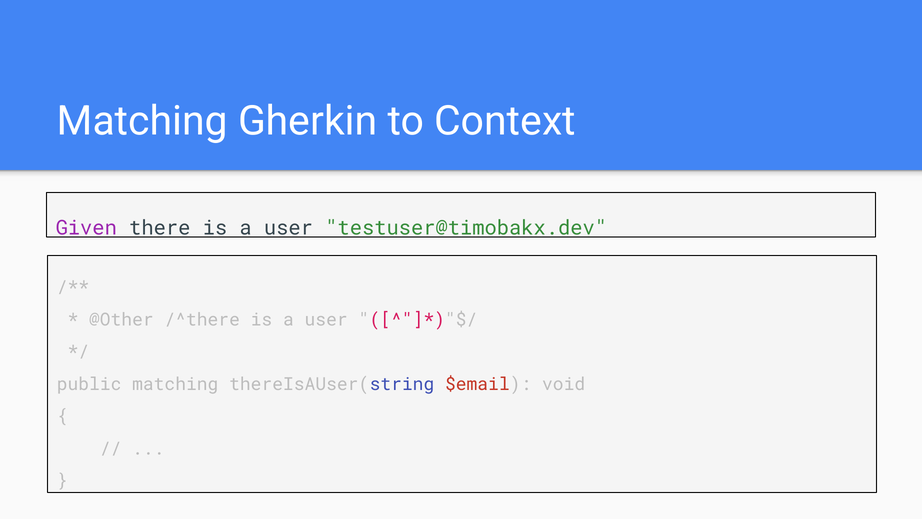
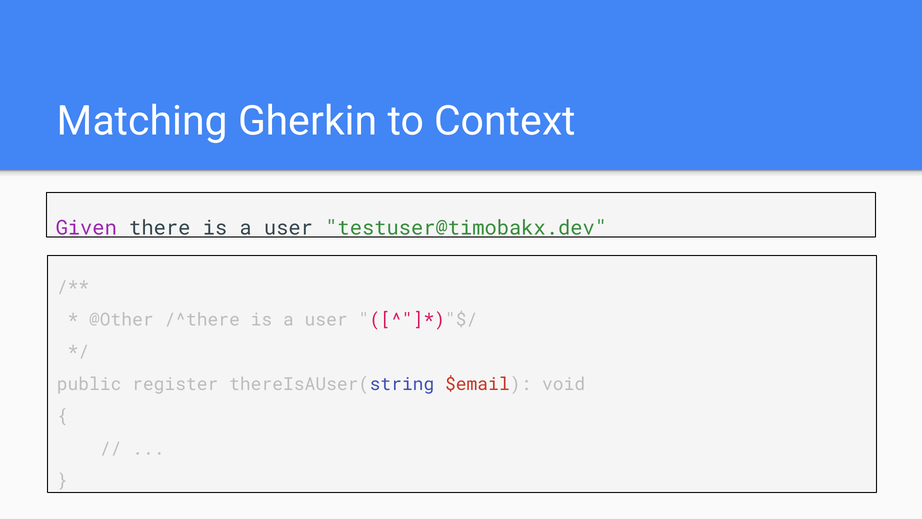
public matching: matching -> register (175, 384)
